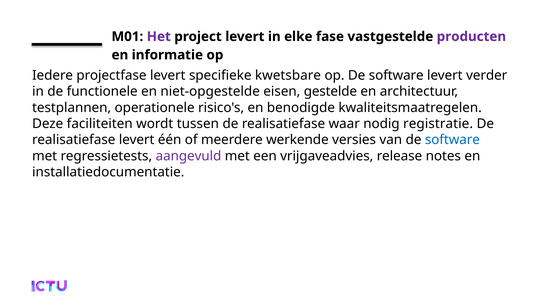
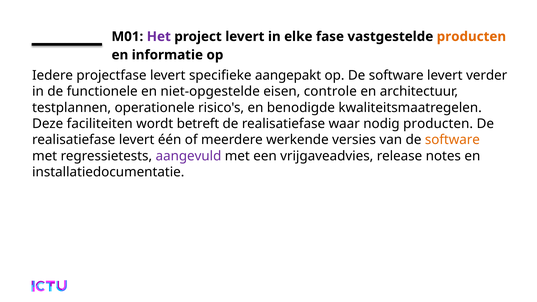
producten colour: purple -> orange (471, 37)
kwetsbare: kwetsbare -> aangepakt (288, 75)
gestelde: gestelde -> controle (330, 92)
tussen: tussen -> betreft (198, 124)
nodig registratie: registratie -> producten (438, 124)
software colour: blue -> orange (452, 140)
